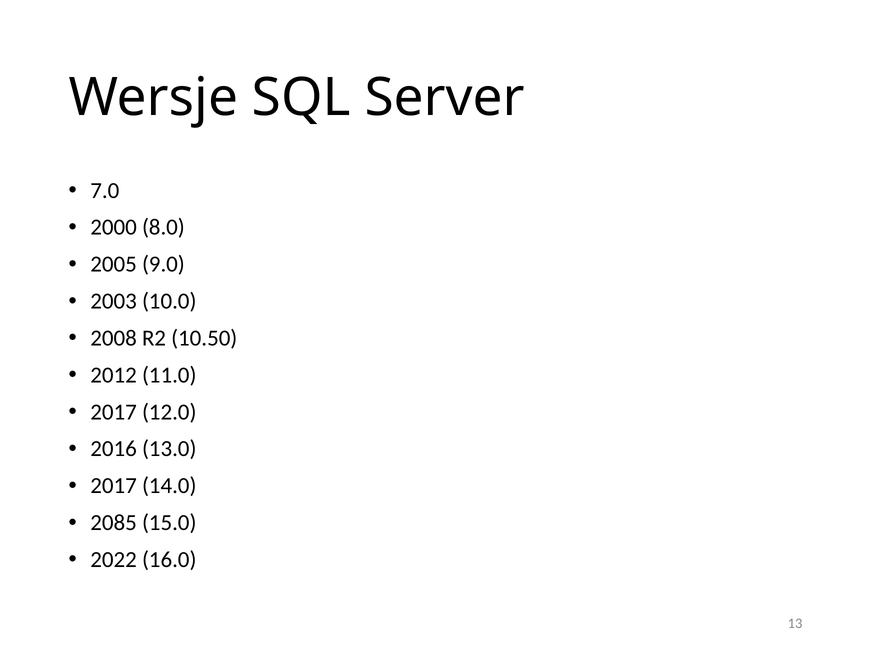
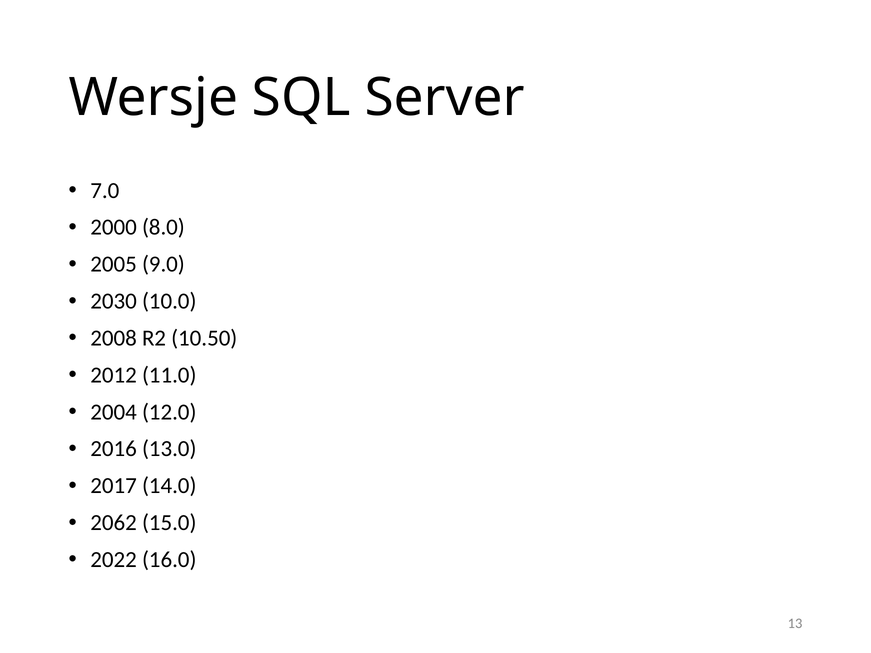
2003: 2003 -> 2030 (114, 301)
2017: 2017 -> 2004 (114, 412)
2085: 2085 -> 2062 (114, 523)
